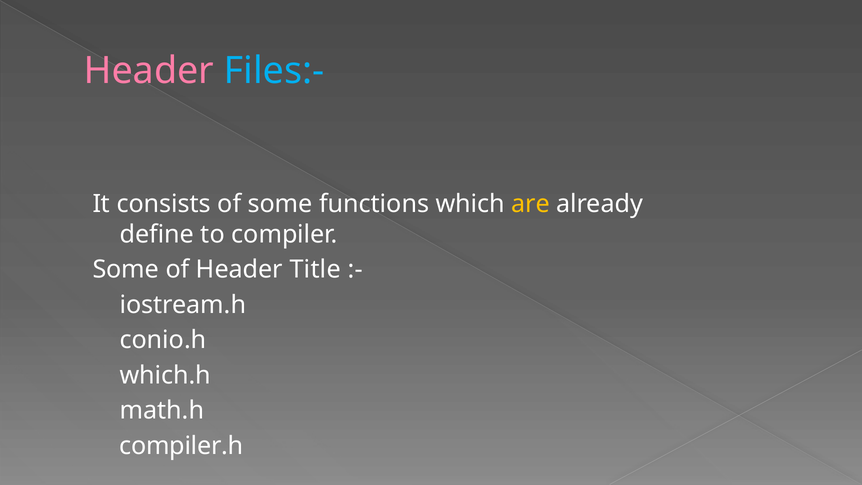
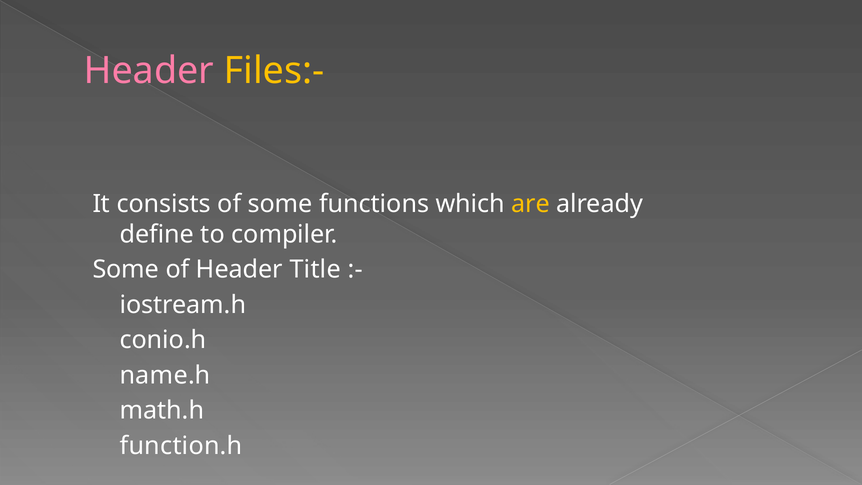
Files:- colour: light blue -> yellow (274, 71)
which.h: which.h -> name.h (165, 375)
compiler.h: compiler.h -> function.h (181, 446)
